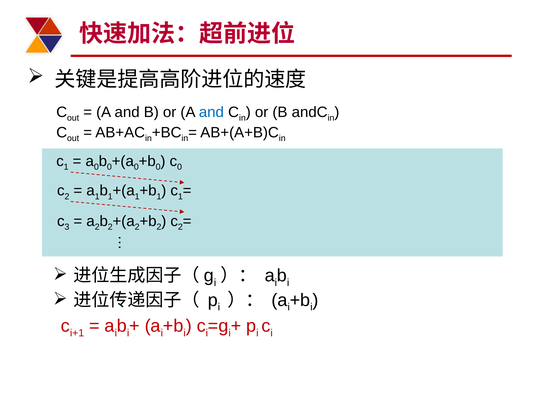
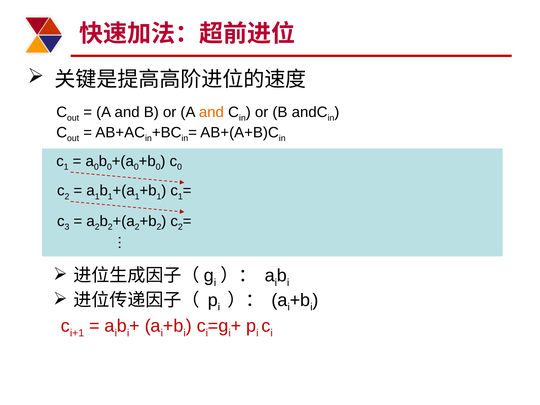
and colour: blue -> orange (211, 112)
